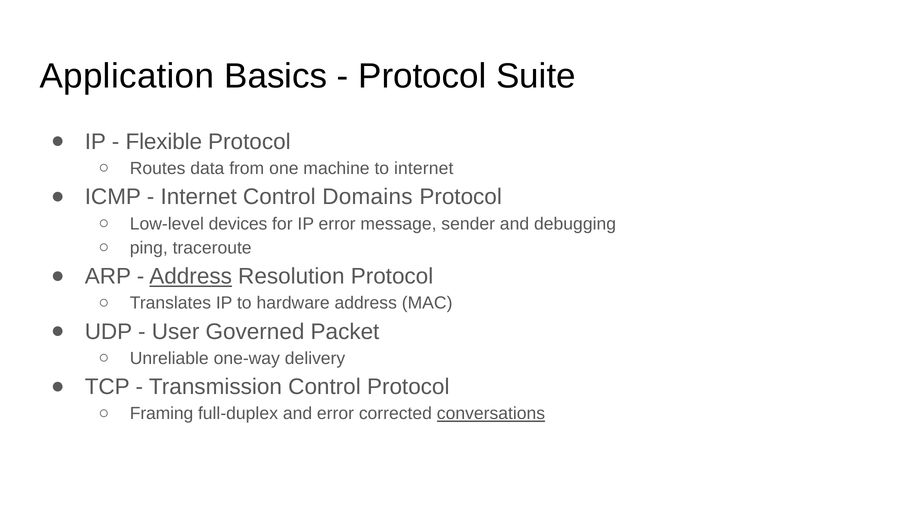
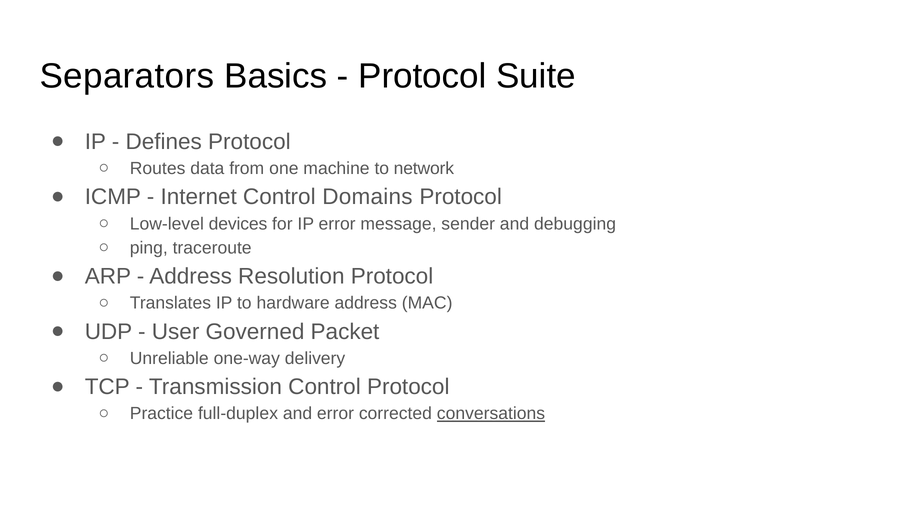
Application: Application -> Separators (127, 76)
Flexible: Flexible -> Defines (164, 142)
to internet: internet -> network (424, 168)
Address underline: present -> none (191, 276)
Framing: Framing -> Practice (161, 414)
